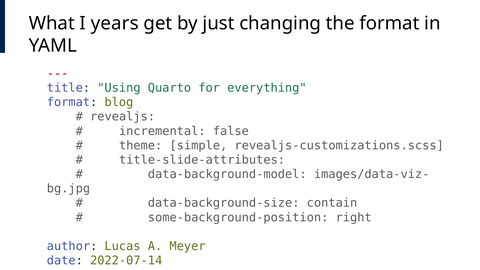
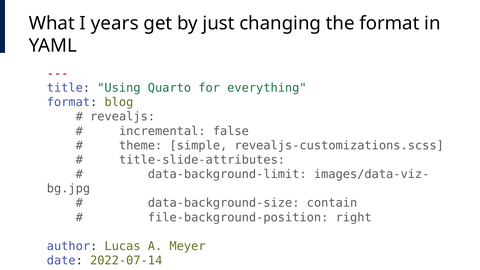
data-background-model: data-background-model -> data-background-limit (227, 174)
some-background-position: some-background-position -> file-background-position (238, 217)
